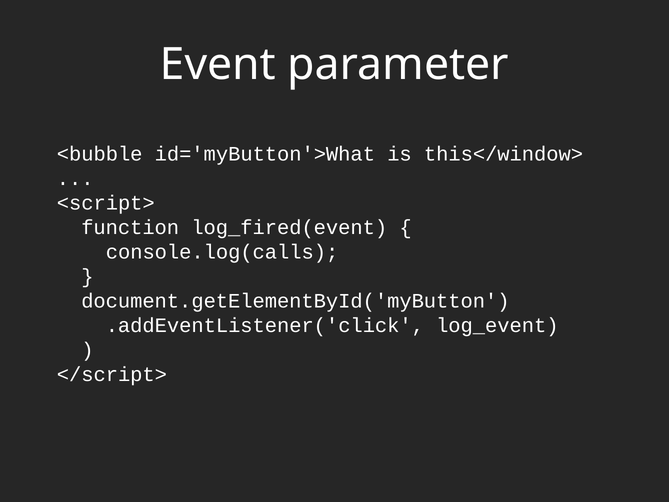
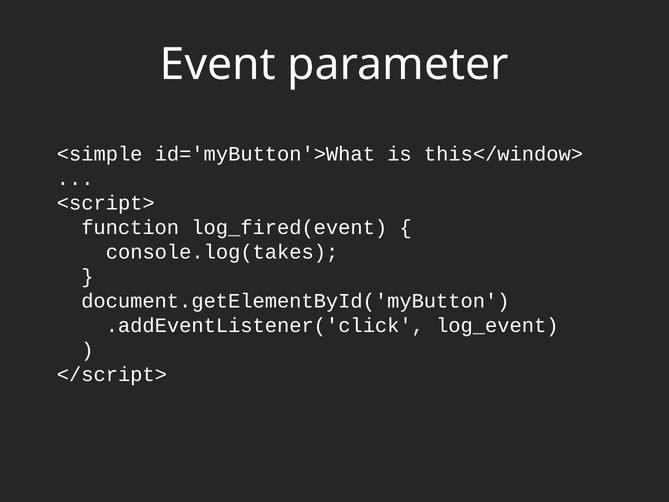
<bubble: <bubble -> <simple (100, 154)
console.log(calls: console.log(calls -> console.log(takes (222, 252)
